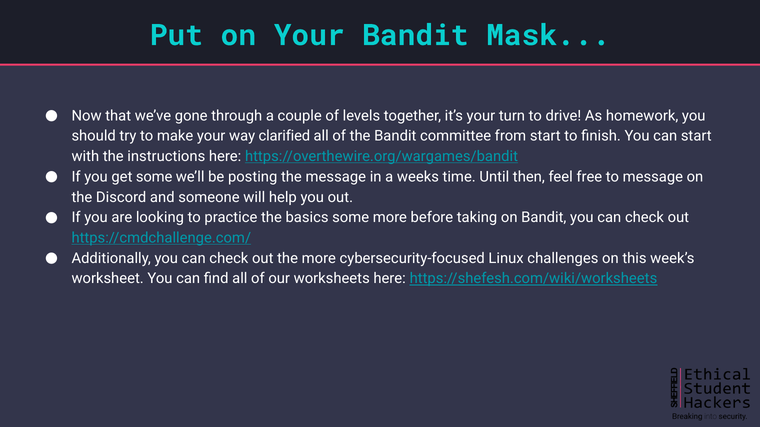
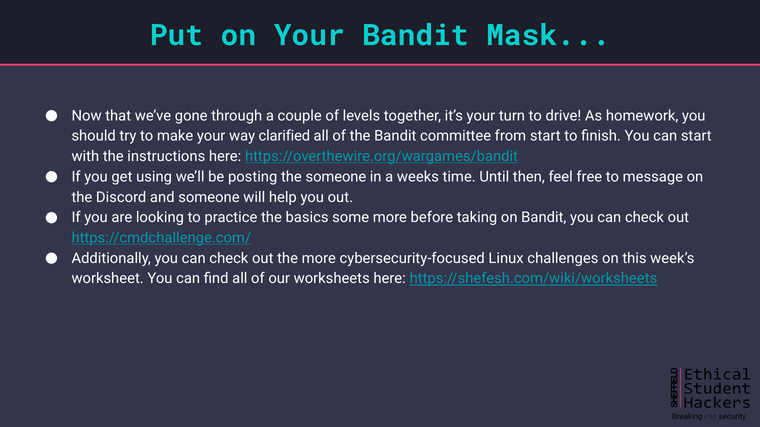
get some: some -> using (154, 177)
the message: message -> someone (336, 177)
